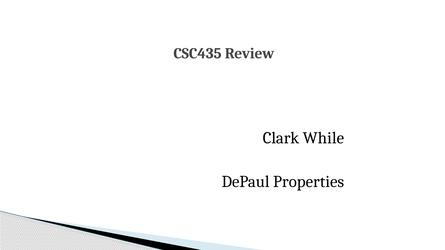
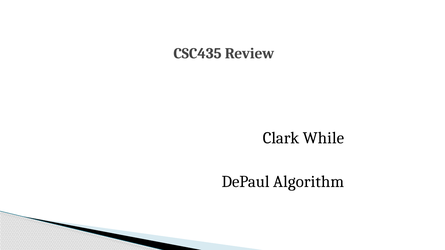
Properties: Properties -> Algorithm (309, 182)
